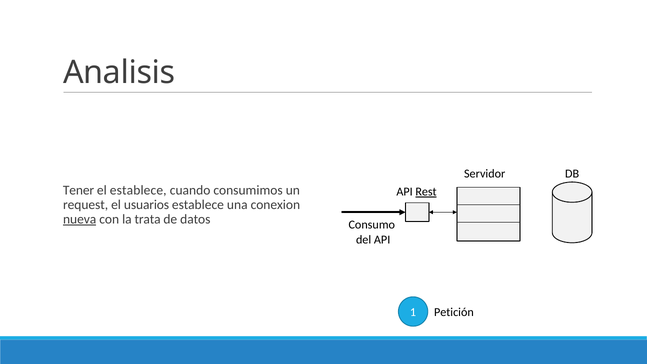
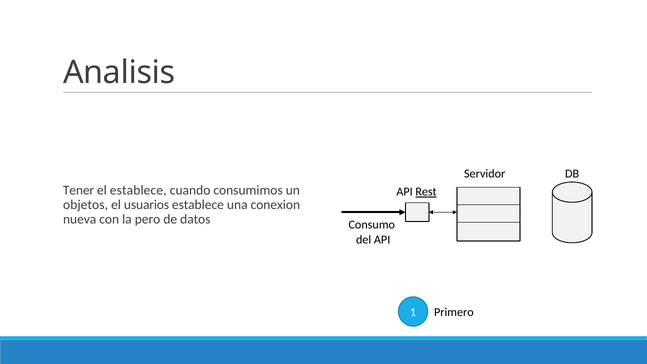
request: request -> objetos (86, 205)
nueva underline: present -> none (80, 219)
trata: trata -> pero (148, 219)
Petición: Petición -> Primero (454, 312)
